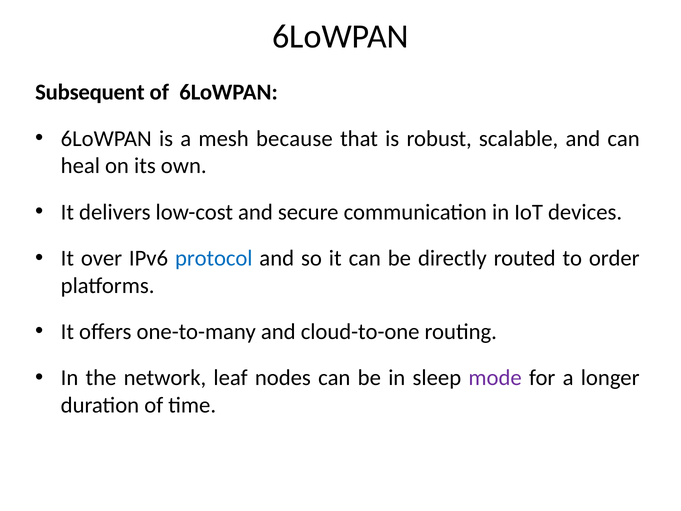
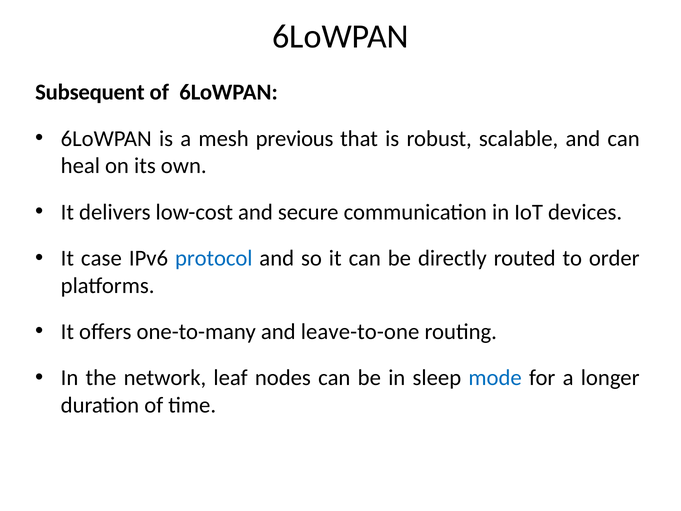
because: because -> previous (295, 139)
over: over -> case (101, 258)
cloud-to-one: cloud-to-one -> leave-to-one (360, 332)
mode colour: purple -> blue (495, 378)
